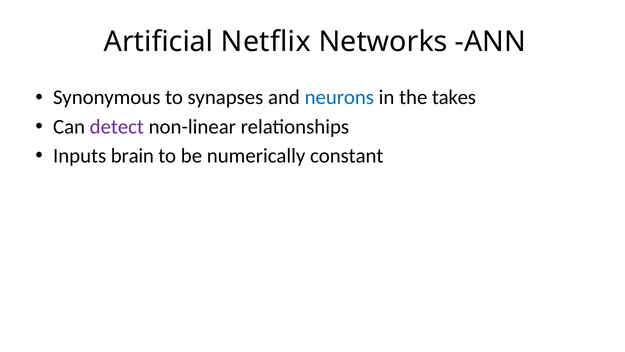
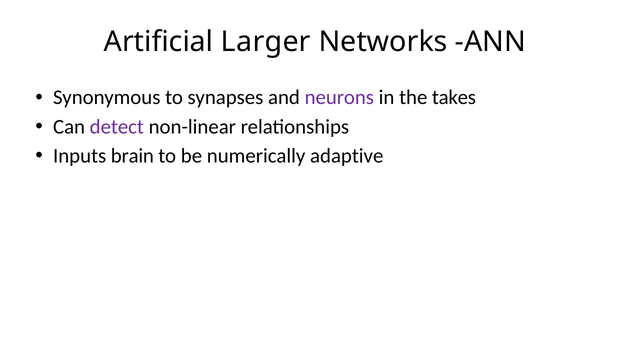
Netflix: Netflix -> Larger (266, 42)
neurons colour: blue -> purple (339, 97)
constant: constant -> adaptive (347, 155)
